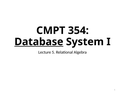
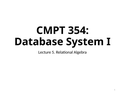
Database underline: present -> none (39, 42)
